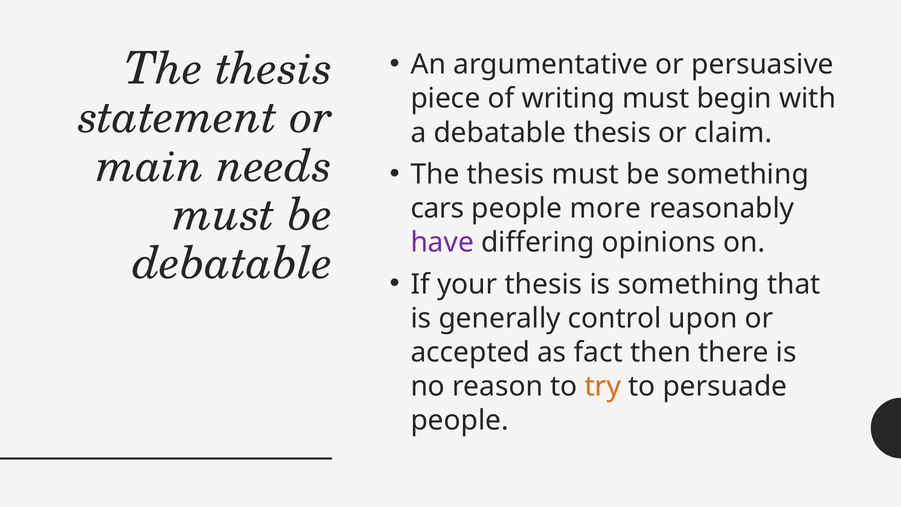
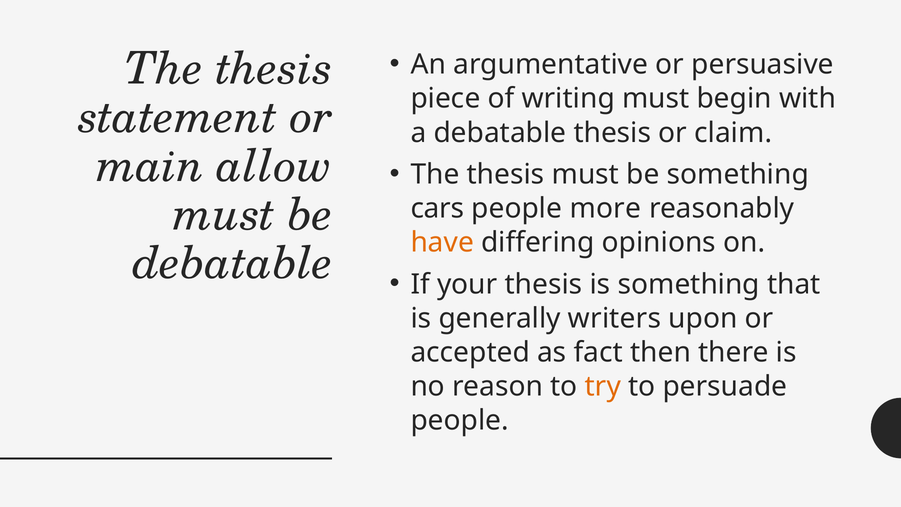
needs: needs -> allow (275, 166)
have colour: purple -> orange (442, 242)
control: control -> writers (614, 318)
